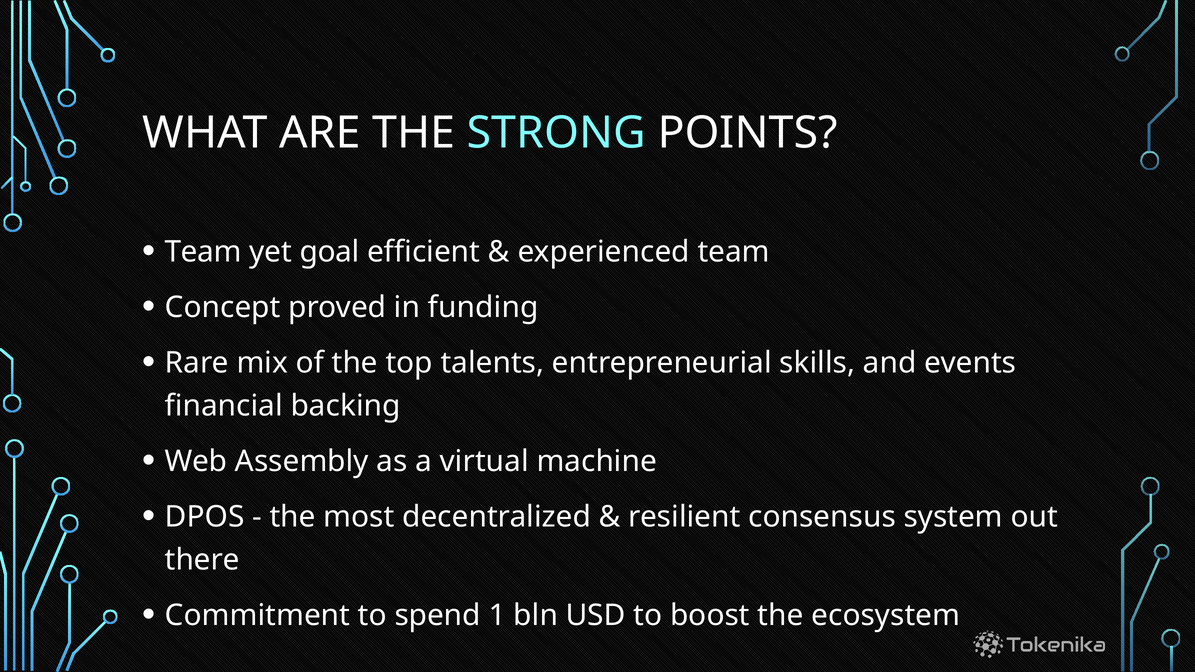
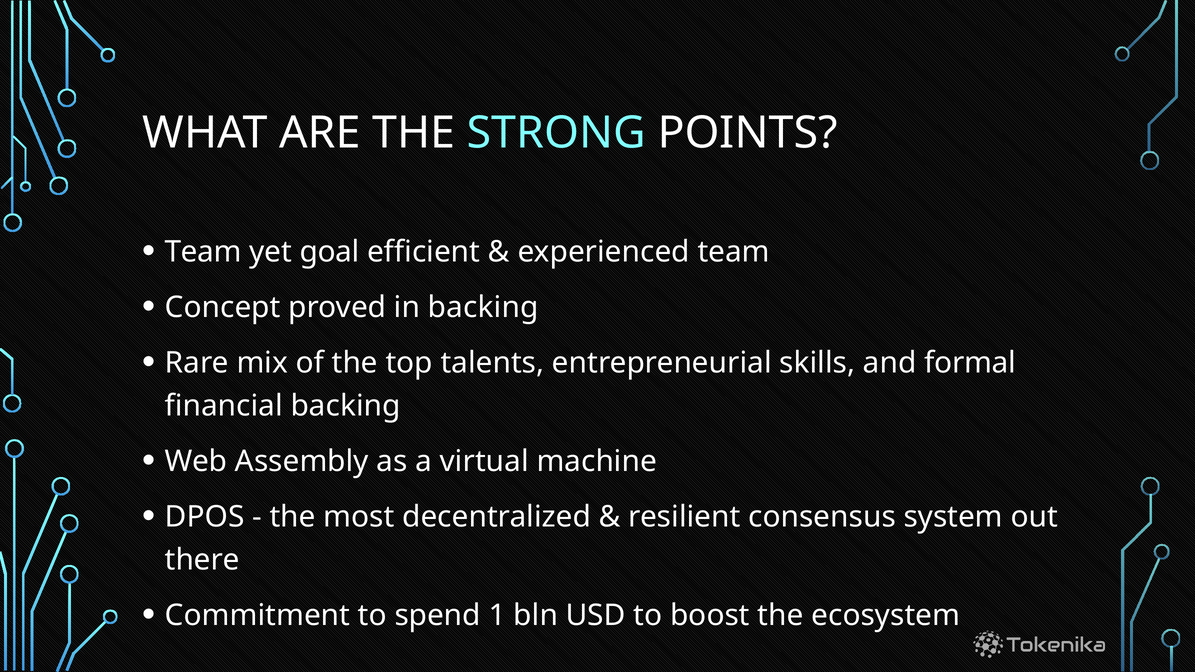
in funding: funding -> backing (483, 308)
events: events -> formal (970, 363)
